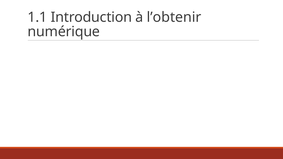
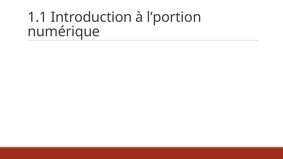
l’obtenir: l’obtenir -> l’portion (174, 17)
